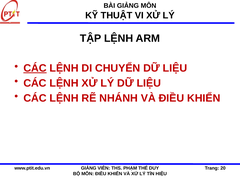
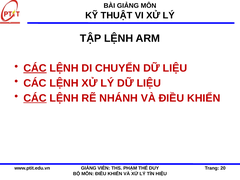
CÁC underline: none -> present (35, 98)
